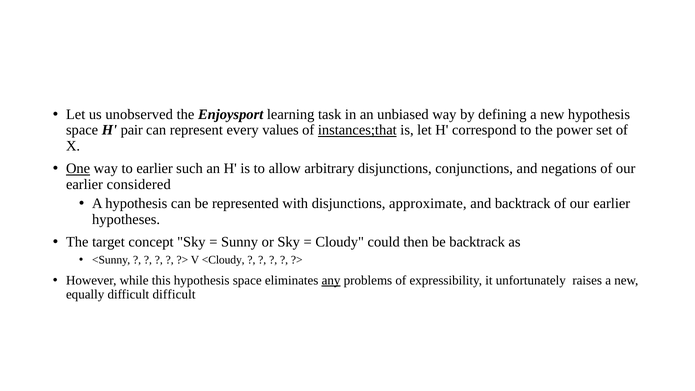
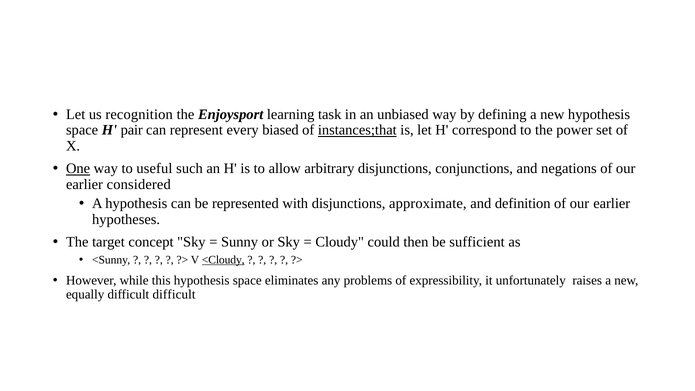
unobserved: unobserved -> recognition (139, 114)
values: values -> biased (281, 130)
to earlier: earlier -> useful (154, 169)
and backtrack: backtrack -> definition (523, 204)
be backtrack: backtrack -> sufficient (477, 242)
<Cloudy underline: none -> present (223, 260)
any underline: present -> none (331, 280)
